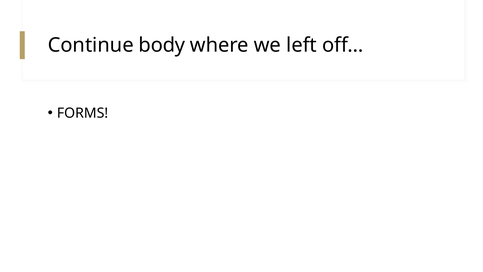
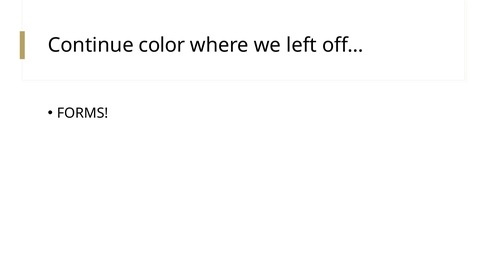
body: body -> color (162, 45)
